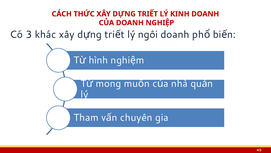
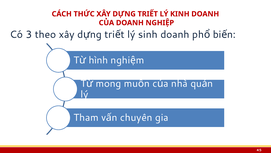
khác: khác -> theo (46, 34)
ngôi: ngôi -> sinh (148, 34)
